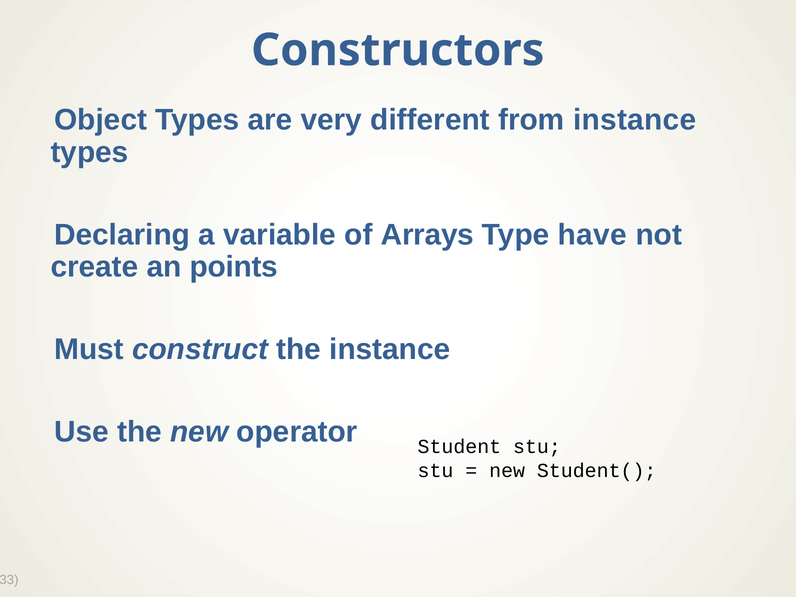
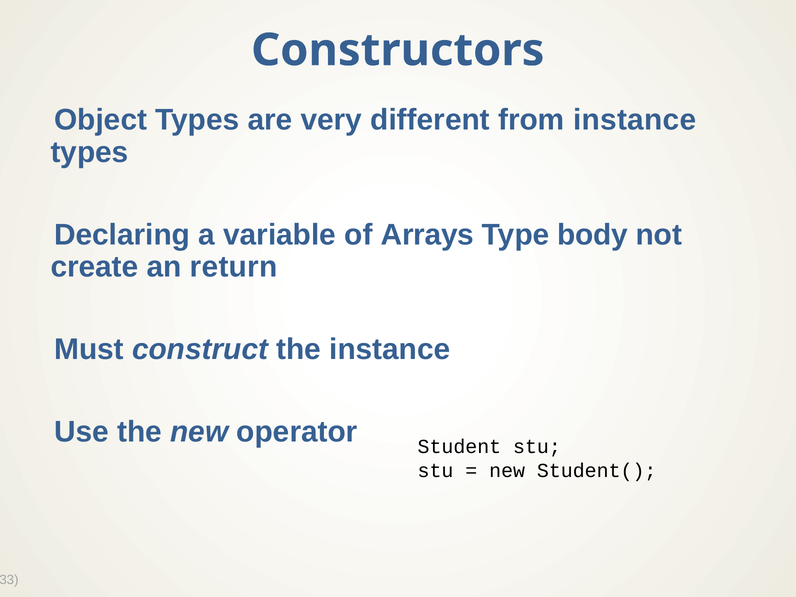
have: have -> body (593, 235)
points: points -> return (234, 267)
